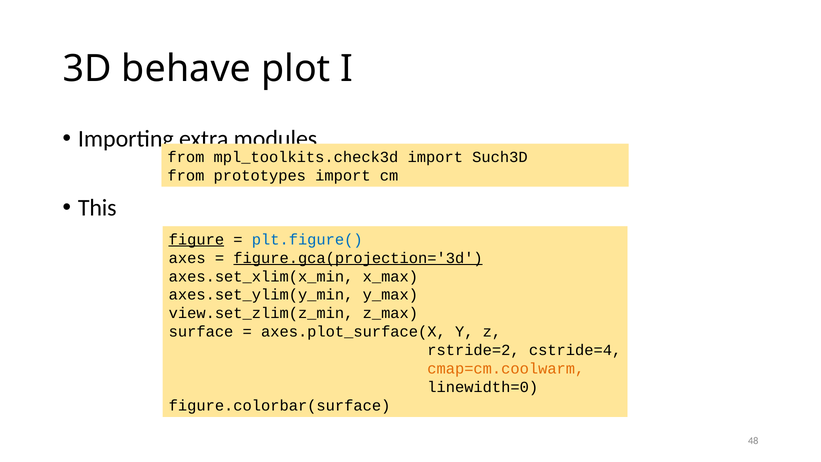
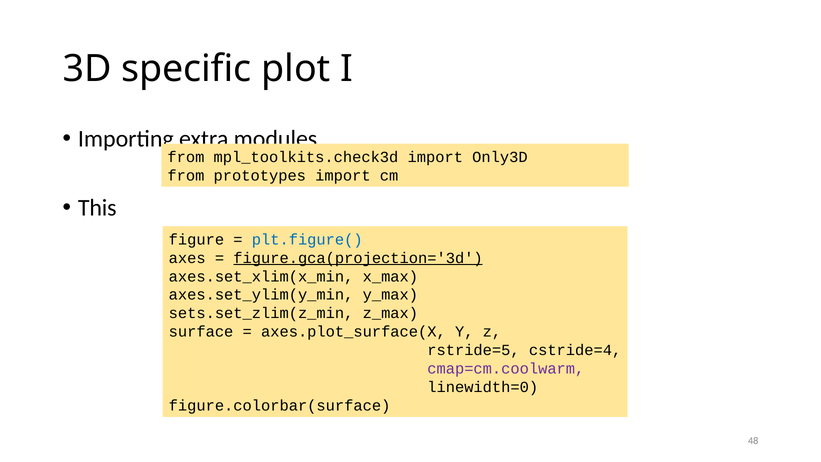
behave: behave -> specific (186, 69)
Such3D: Such3D -> Only3D (500, 157)
figure underline: present -> none (196, 239)
view.set_zlim(z_min: view.set_zlim(z_min -> sets.set_zlim(z_min (261, 313)
rstride=2: rstride=2 -> rstride=5 (473, 350)
cmap=cm.coolwarm colour: orange -> purple (506, 369)
